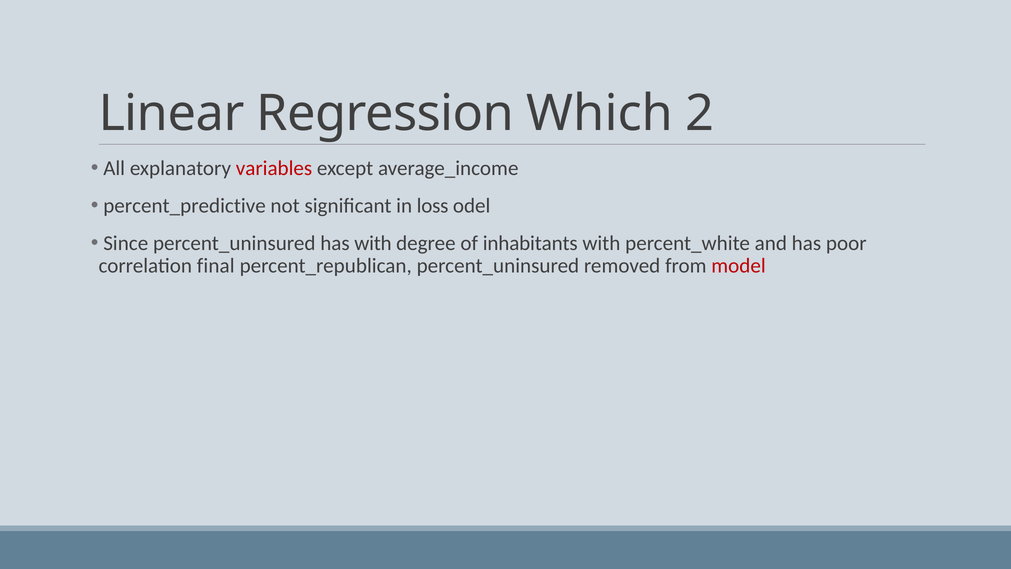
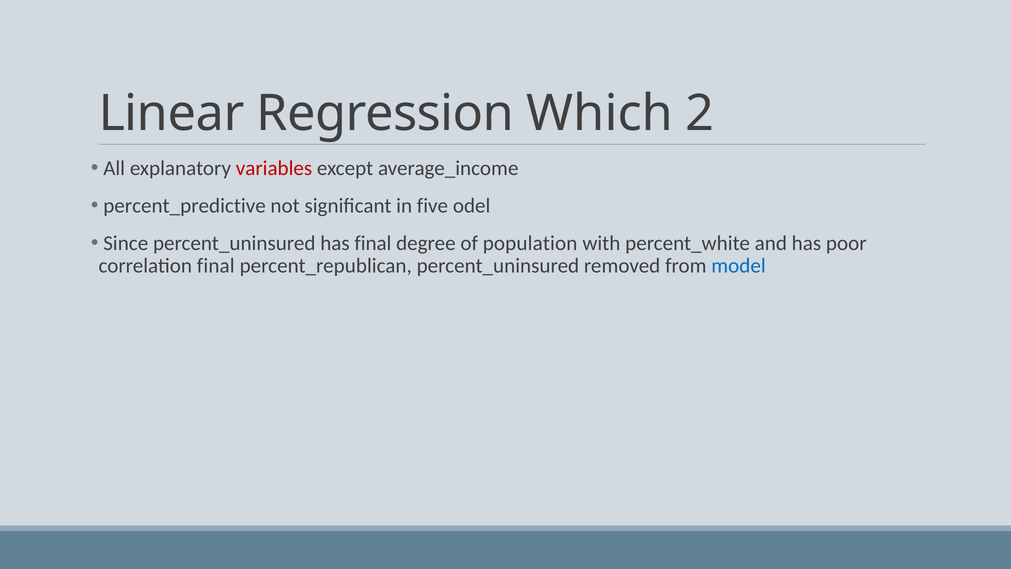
loss: loss -> five (432, 206)
has with: with -> final (373, 243)
inhabitants: inhabitants -> population (530, 243)
model colour: red -> blue (739, 266)
